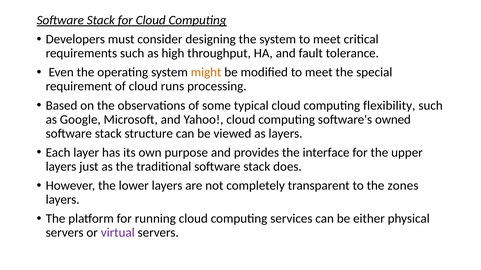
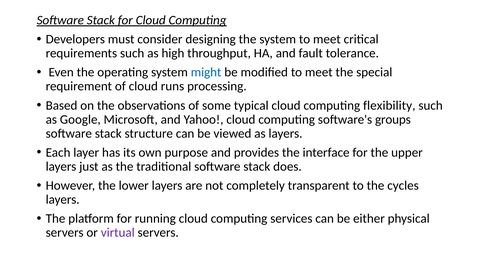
might colour: orange -> blue (206, 72)
owned: owned -> groups (393, 120)
zones: zones -> cycles (403, 186)
